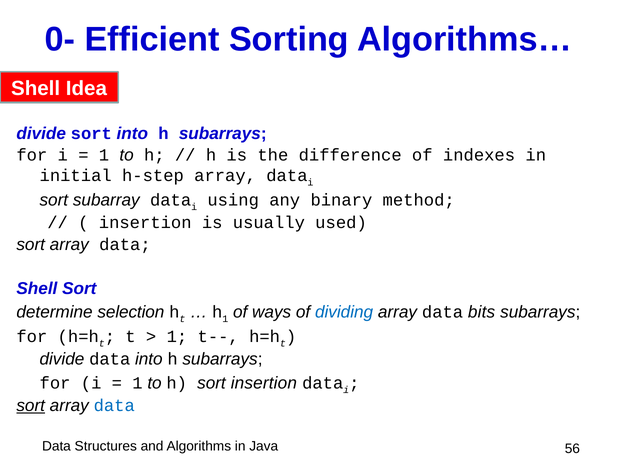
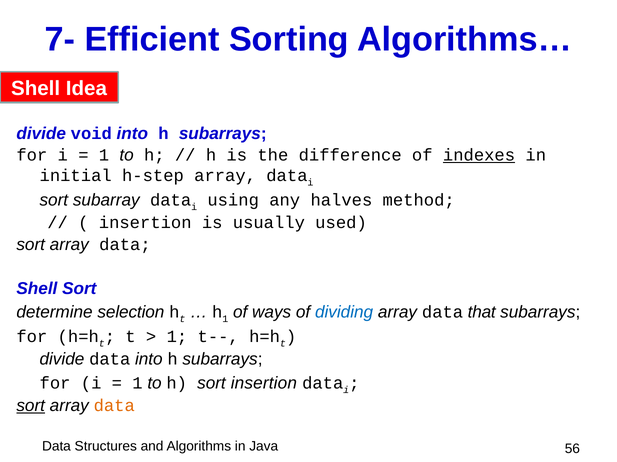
0-: 0- -> 7- (60, 39)
divide sort: sort -> void (91, 134)
indexes underline: none -> present (479, 156)
binary: binary -> halves (341, 201)
bits: bits -> that (482, 313)
data colour: blue -> orange (114, 406)
